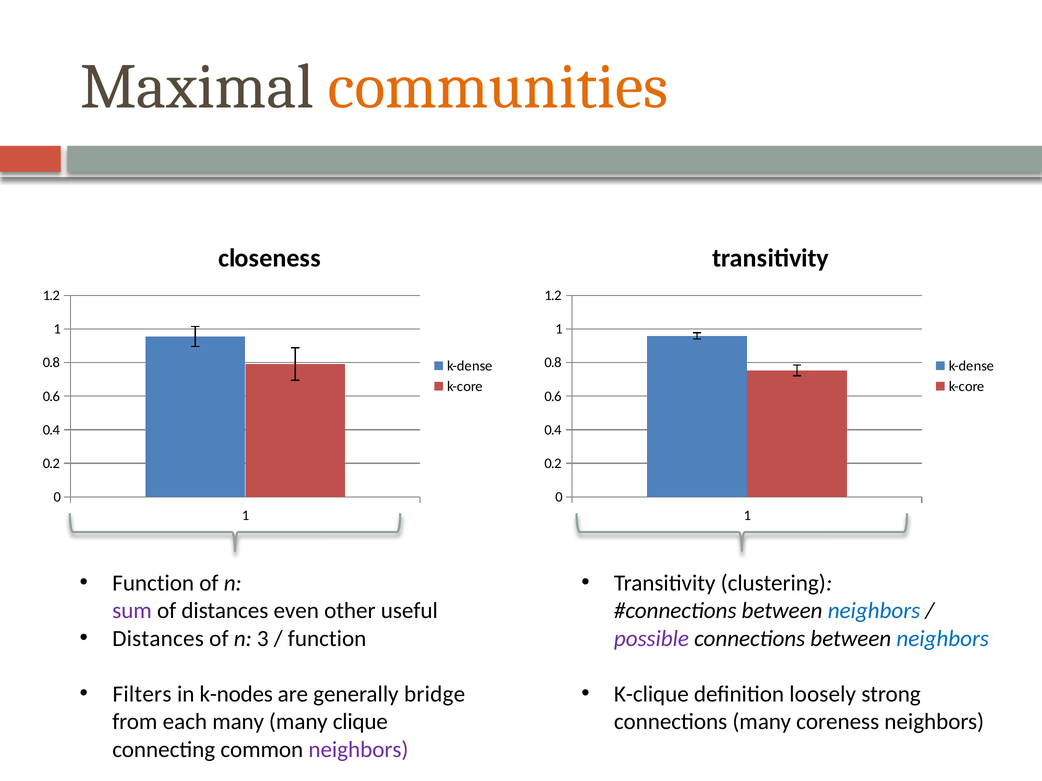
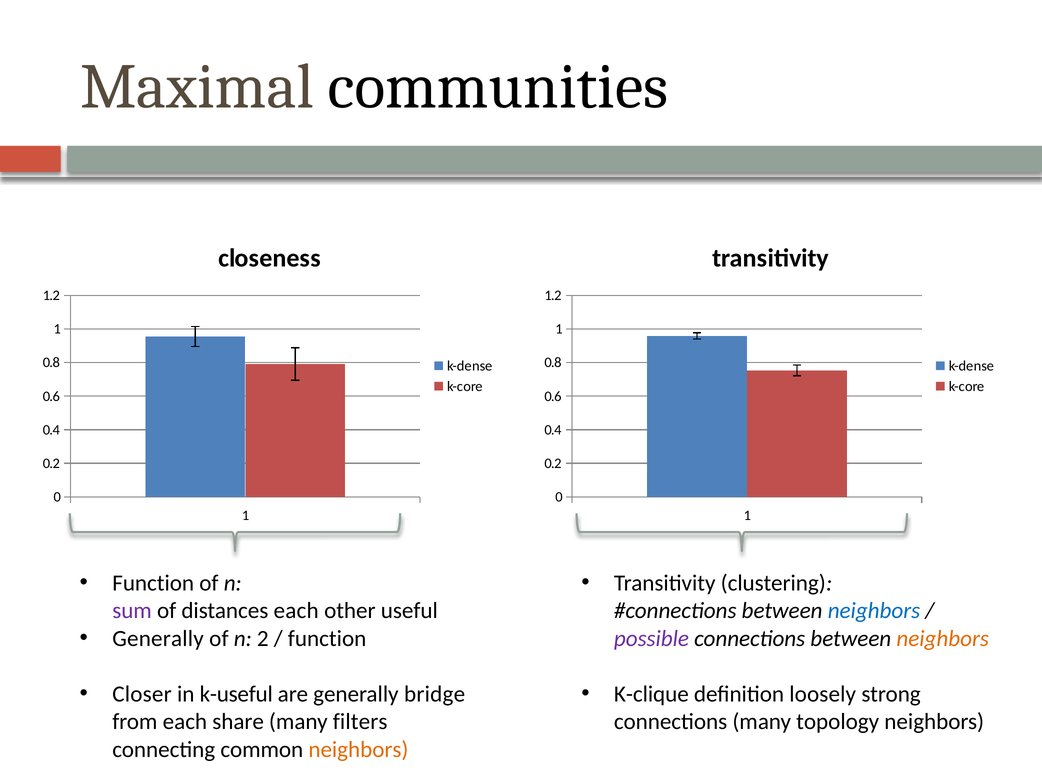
communities colour: orange -> black (498, 87)
distances even: even -> each (296, 611)
Distances: Distances -> Generally (158, 639)
3: 3 -> 2 (263, 639)
neighbors colour: blue -> orange (943, 639)
Filters: Filters -> Closer (142, 694)
k-nodes: k-nodes -> k-useful (236, 694)
each many: many -> share (238, 722)
clique: clique -> filters (360, 722)
coreness: coreness -> topology (838, 722)
neighbors colour: purple -> orange (358, 750)
